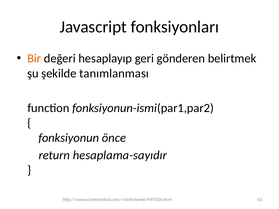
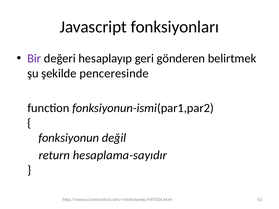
Bir colour: orange -> purple (34, 59)
tanımlanması: tanımlanması -> penceresinde (114, 73)
önce: önce -> değil (114, 138)
